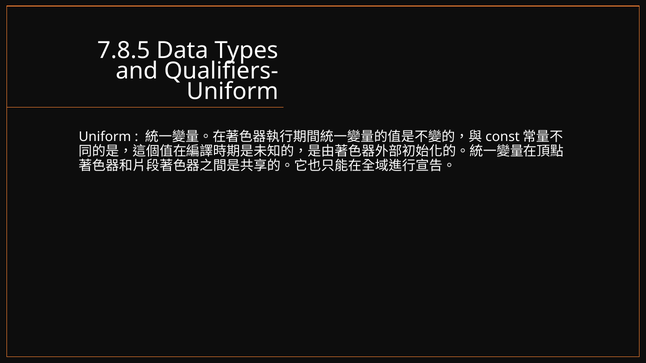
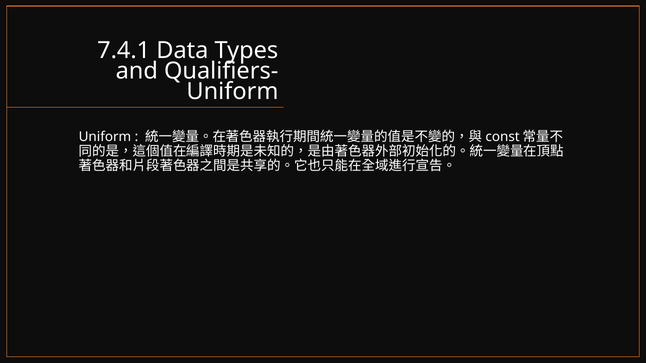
7.8.5: 7.8.5 -> 7.4.1 (124, 51)
